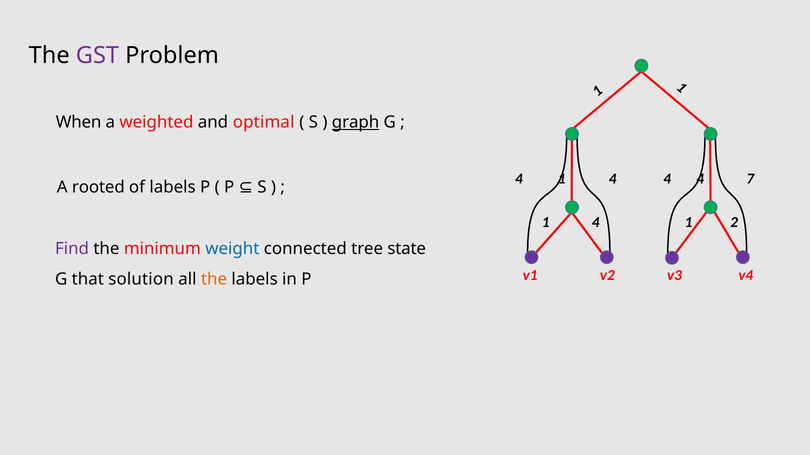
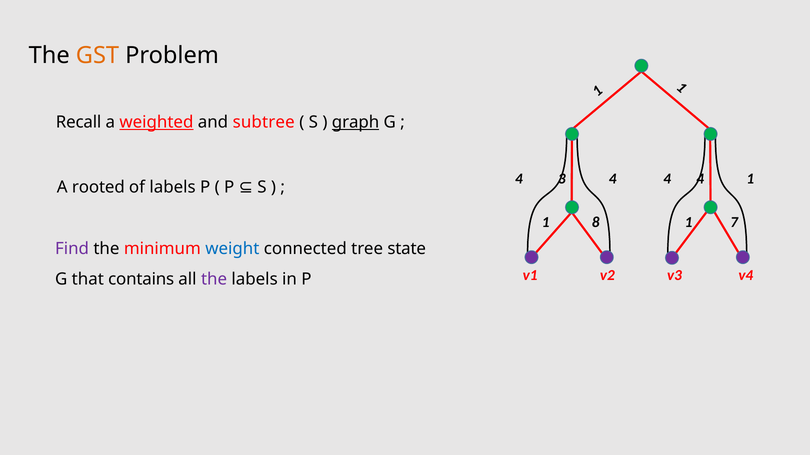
GST colour: purple -> orange (97, 56)
When: When -> Recall (79, 123)
weighted underline: none -> present (156, 123)
optimal: optimal -> subtree (264, 123)
1: 1 -> 3 (562, 179)
4 4 7: 7 -> 1 (750, 179)
4: 4 -> 8 (596, 223)
2: 2 -> 7 (734, 223)
solution: solution -> contains (141, 279)
the colour: orange -> purple (214, 279)
